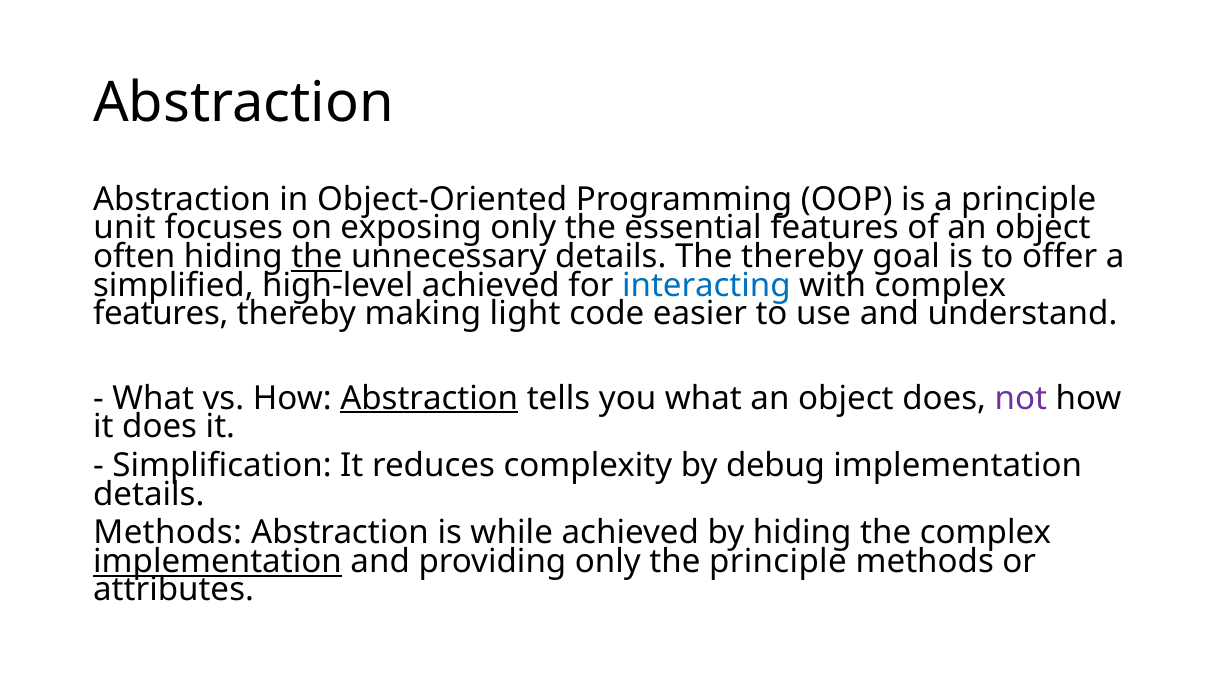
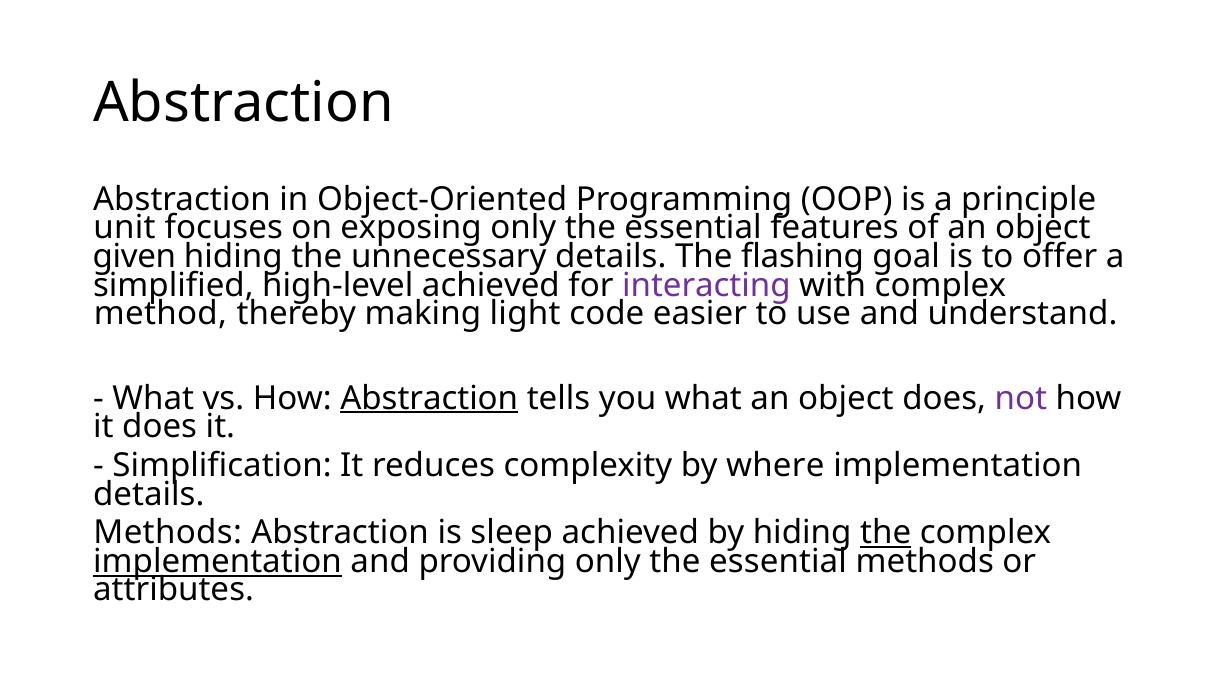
often: often -> given (134, 257)
the underline: present -> none (317, 257)
The thereby: thereby -> flashing (803, 257)
interacting colour: blue -> purple (706, 285)
features: features -> method (160, 314)
debug: debug -> where (775, 466)
while: while -> sleep (512, 533)
the underline: none -> present (886, 533)
providing only the principle: principle -> essential (778, 562)
